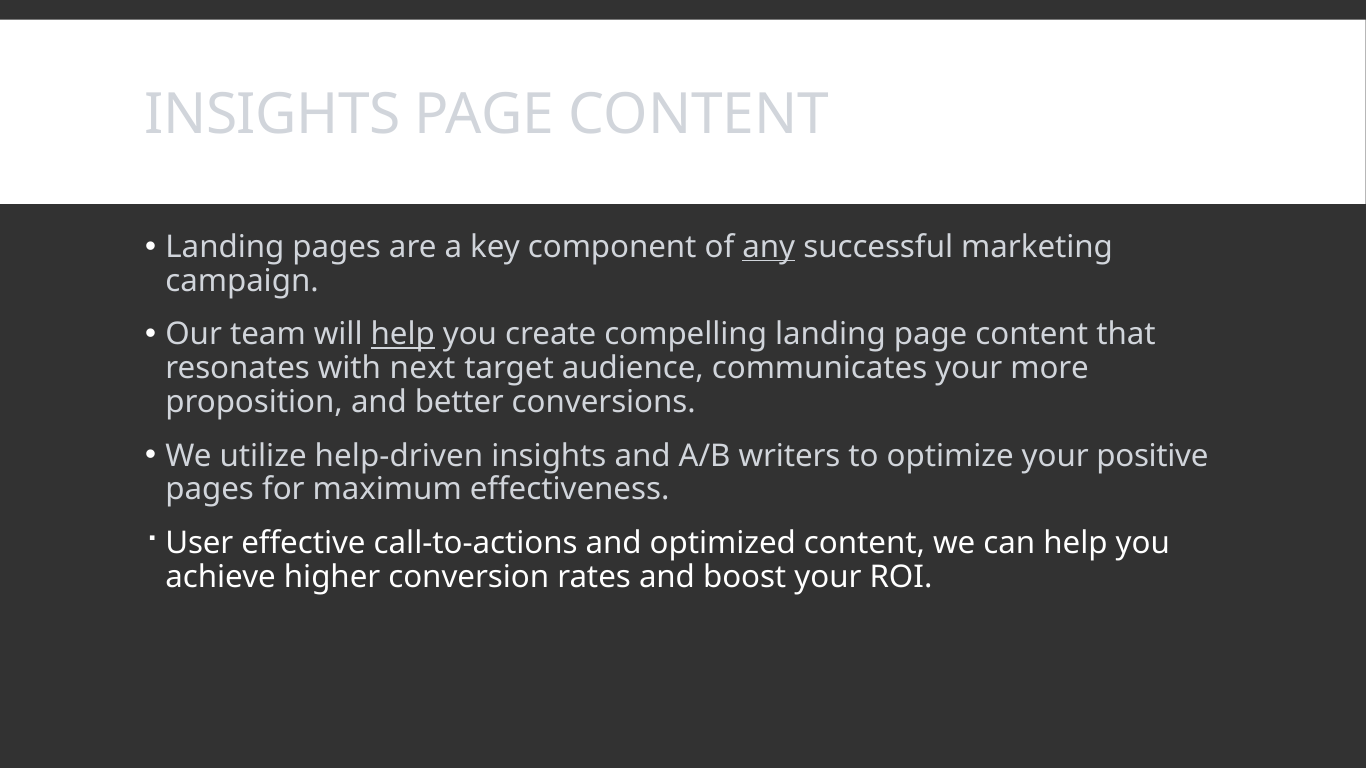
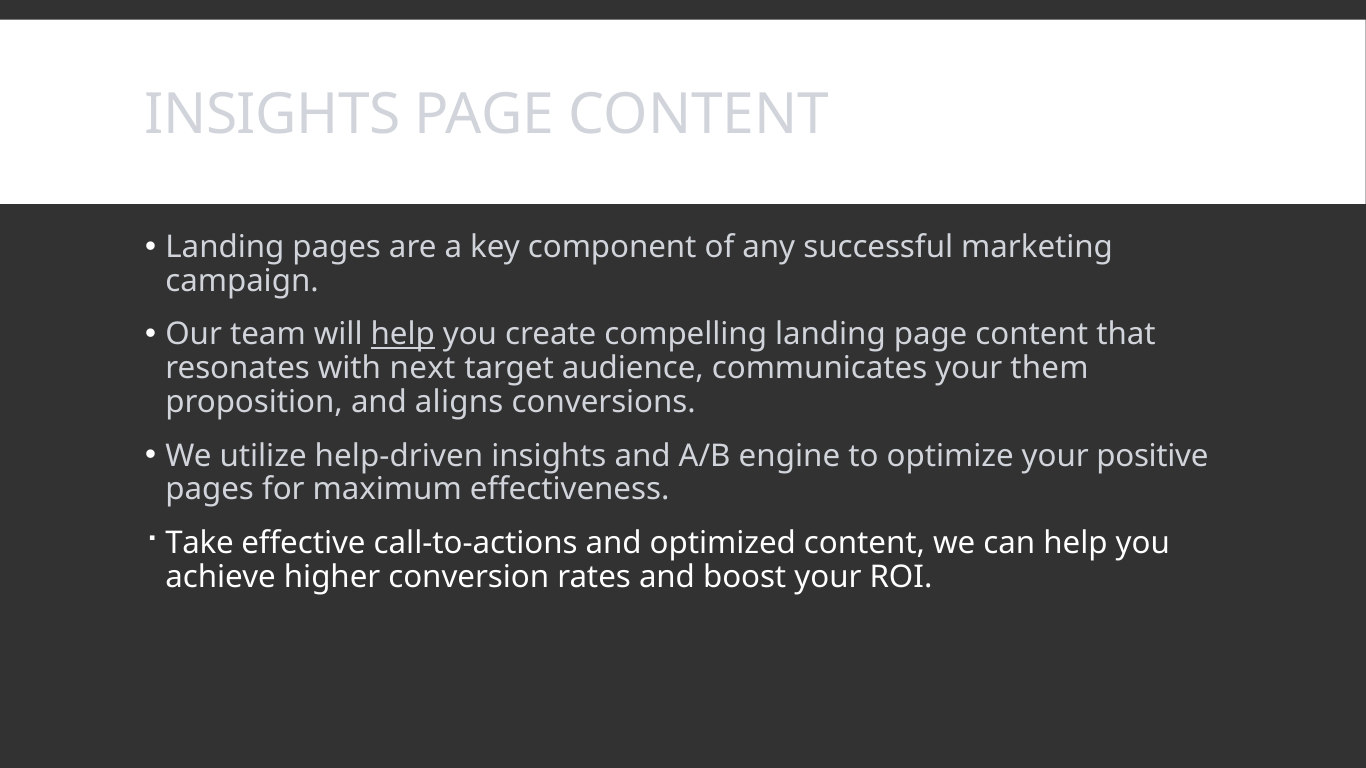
any underline: present -> none (769, 247)
more: more -> them (1049, 369)
better: better -> aligns (459, 402)
writers: writers -> engine (789, 456)
User: User -> Take (199, 544)
